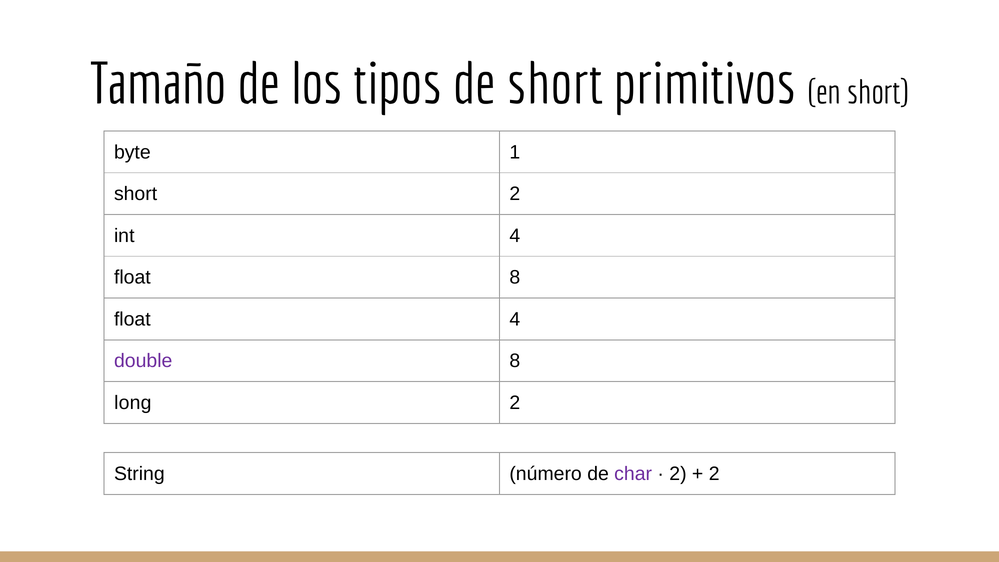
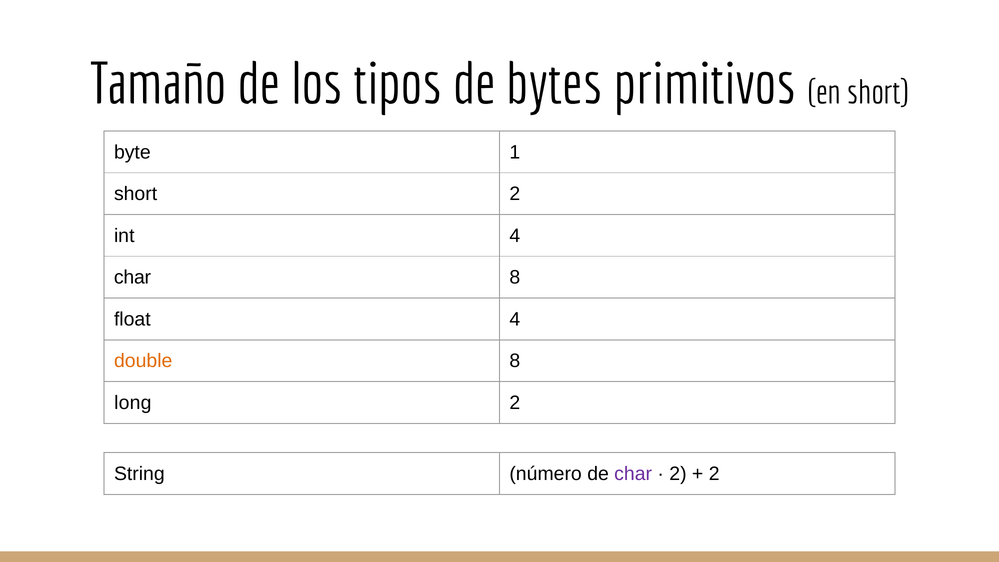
de short: short -> bytes (555, 84)
float: float -> char (132, 277)
double colour: purple -> orange (143, 361)
